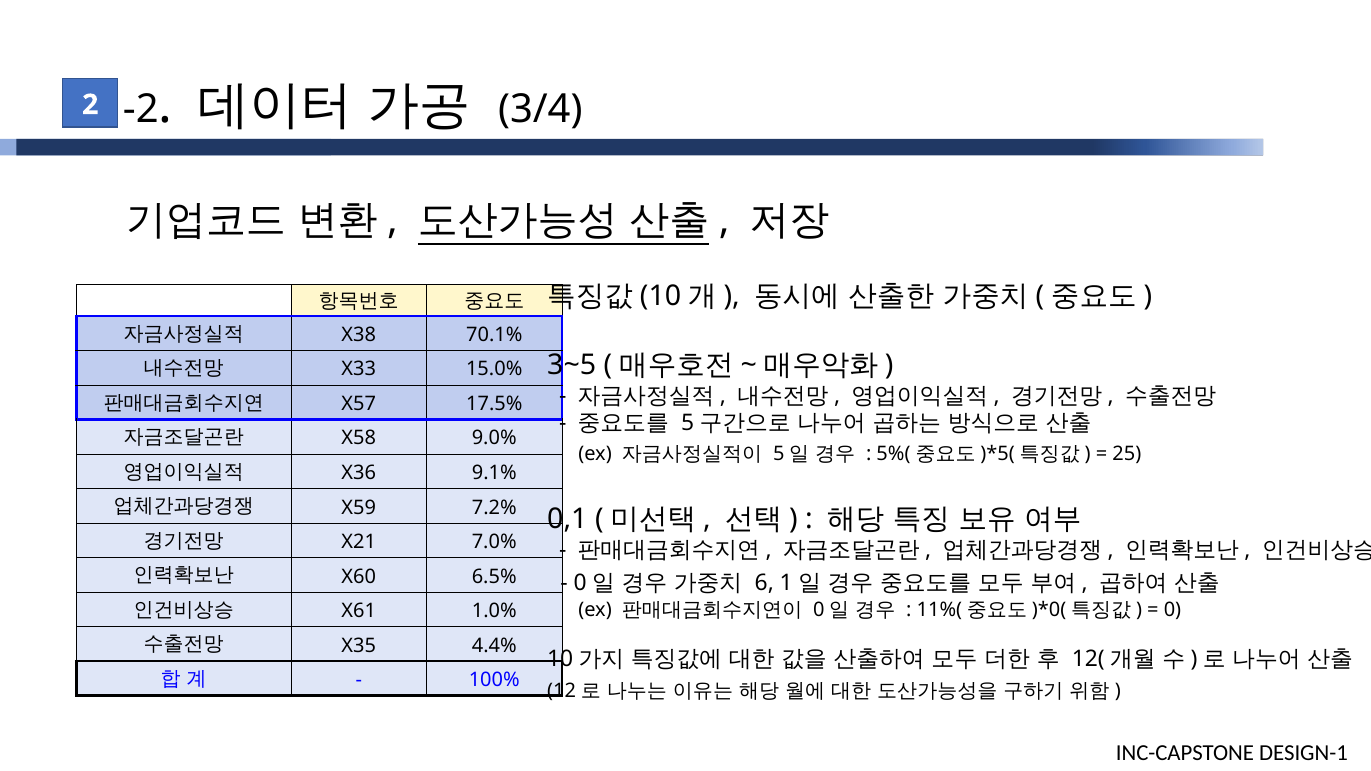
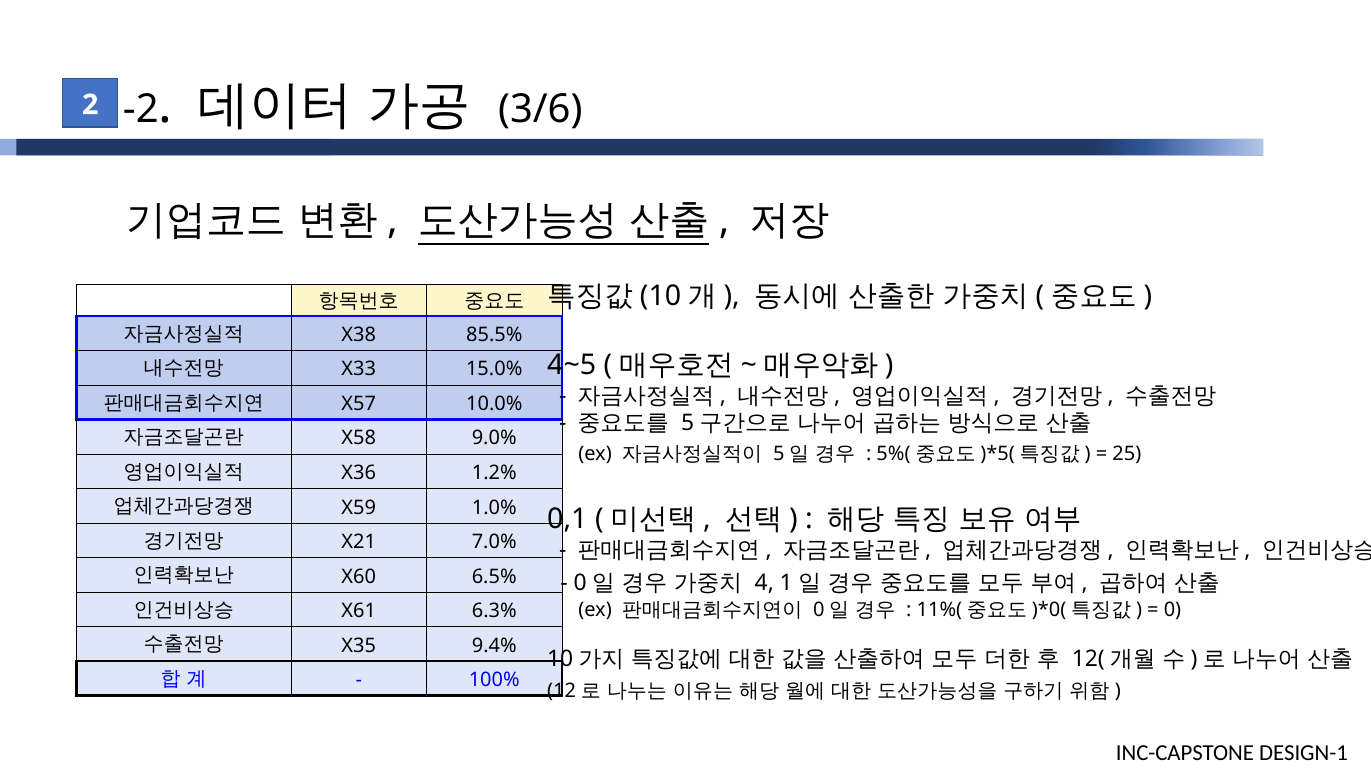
3/4: 3/4 -> 3/6 (540, 109)
70.1%: 70.1% -> 85.5% (494, 335)
3~5: 3~5 -> 4~5 (572, 365)
17.5%: 17.5% -> 10.0% (494, 404)
9.1%: 9.1% -> 1.2% (494, 473)
7.2%: 7.2% -> 1.0% (494, 508)
6: 6 -> 4 (764, 583)
1.0%: 1.0% -> 6.3% (494, 611)
4.4%: 4.4% -> 9.4% (494, 646)
